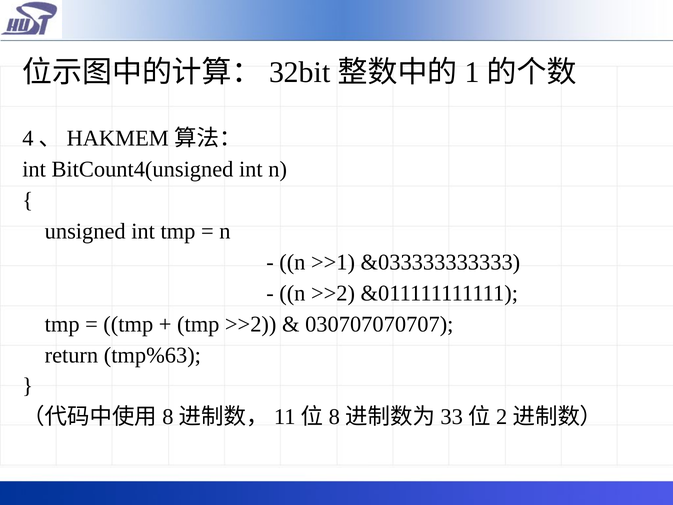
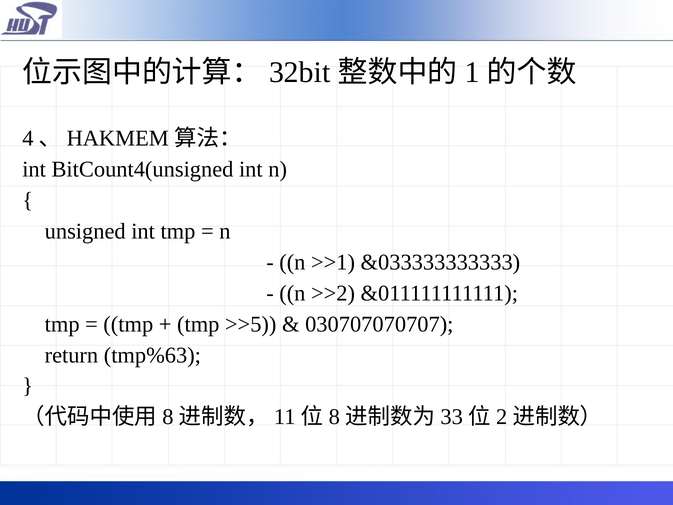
tmp >>2: >>2 -> >>5 (251, 324)
